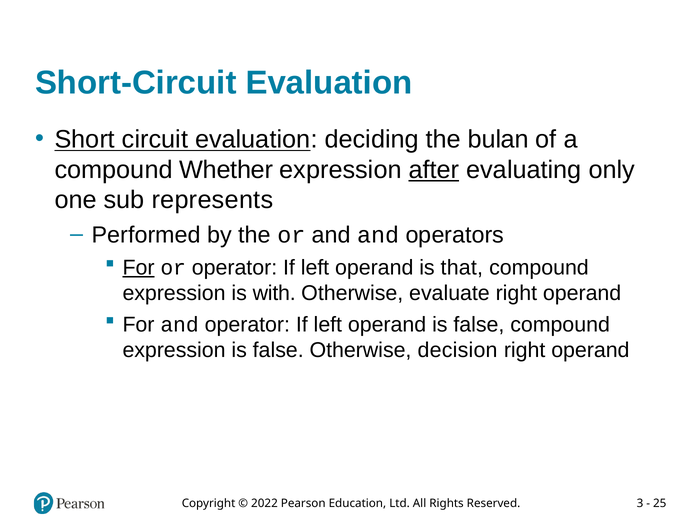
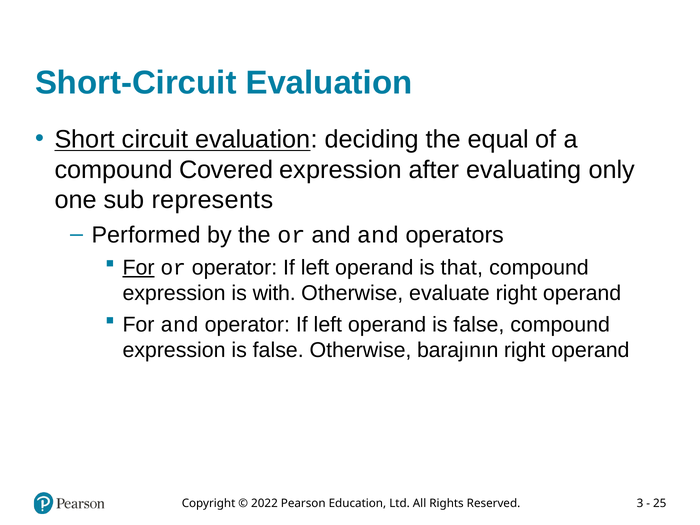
bulan: bulan -> equal (498, 139)
Whether: Whether -> Covered (226, 170)
after underline: present -> none (434, 170)
decision: decision -> barajının (458, 350)
